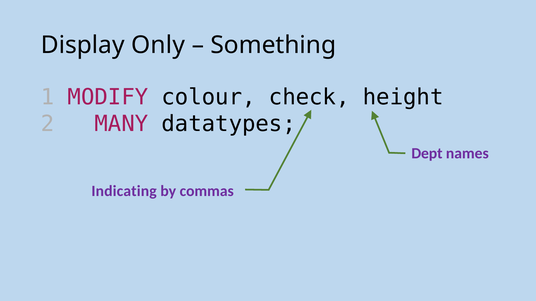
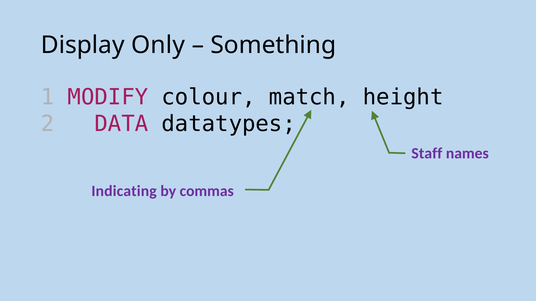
check: check -> match (309, 97)
MANY: MANY -> DATA (121, 124)
Dept: Dept -> Staff (427, 154)
